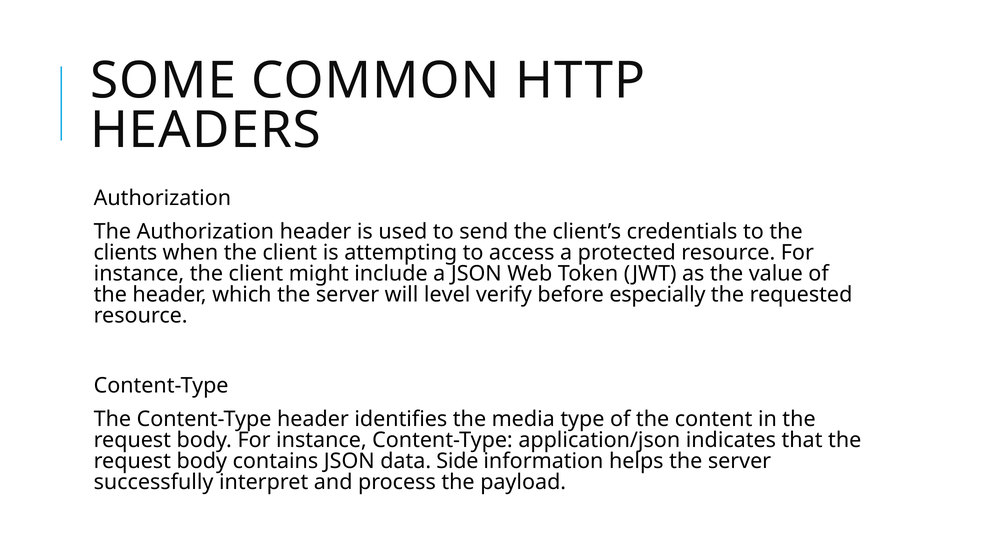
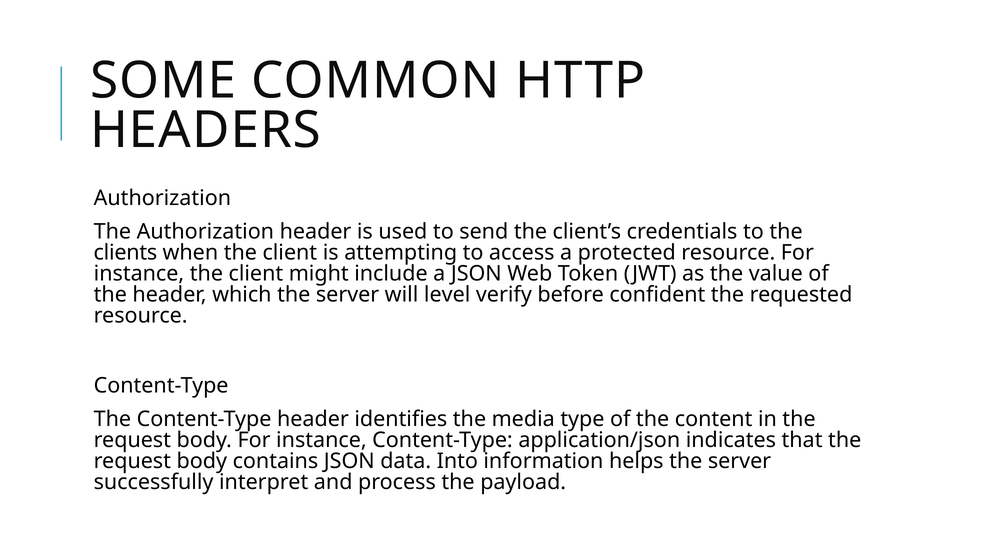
especially: especially -> confident (657, 294)
Side: Side -> Into (457, 461)
